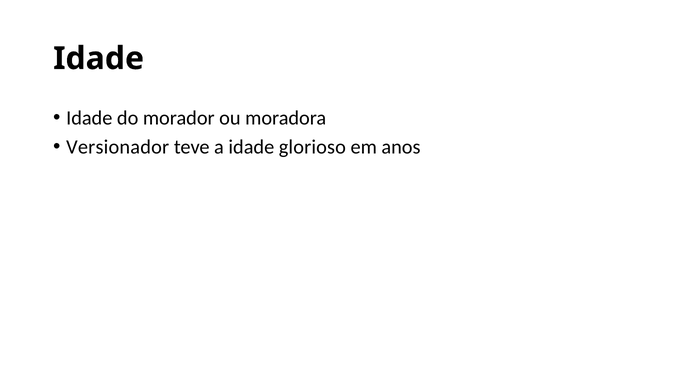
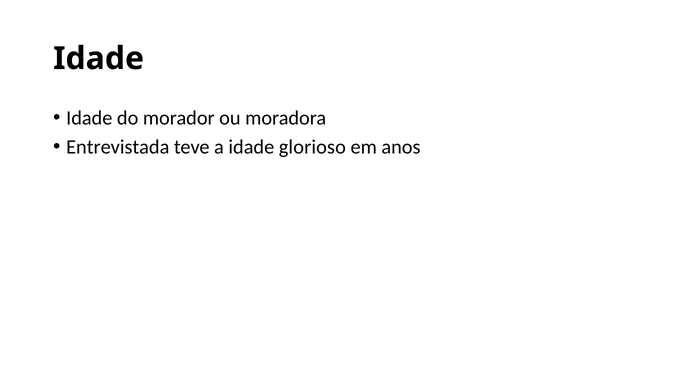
Versionador: Versionador -> Entrevistada (118, 147)
